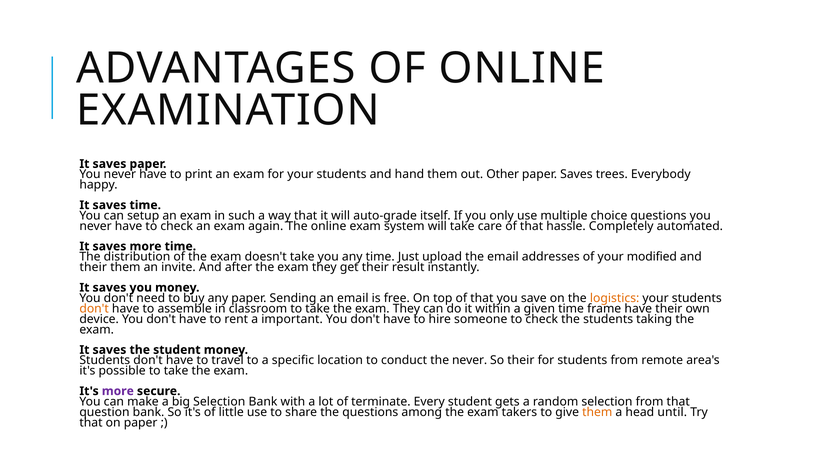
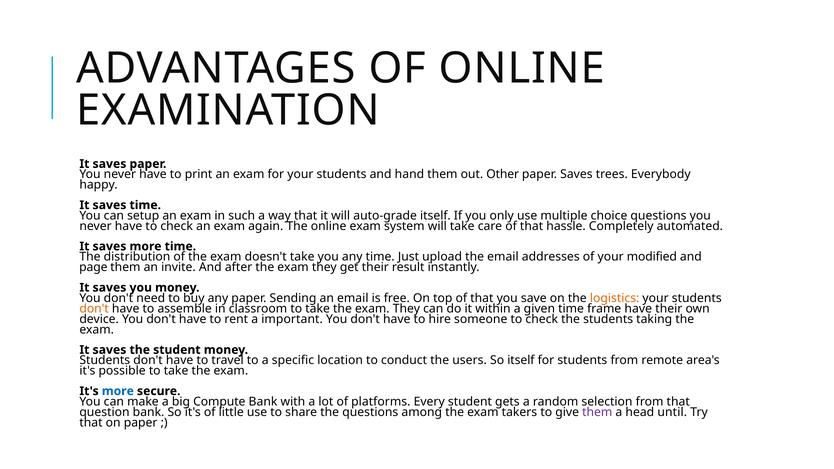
their: their -> page (93, 267)
the never: never -> users (470, 360)
So their: their -> itself (521, 360)
more colour: purple -> blue (118, 391)
big Selection: Selection -> Compute (219, 402)
terminate: terminate -> platforms (381, 402)
them colour: orange -> purple (597, 412)
